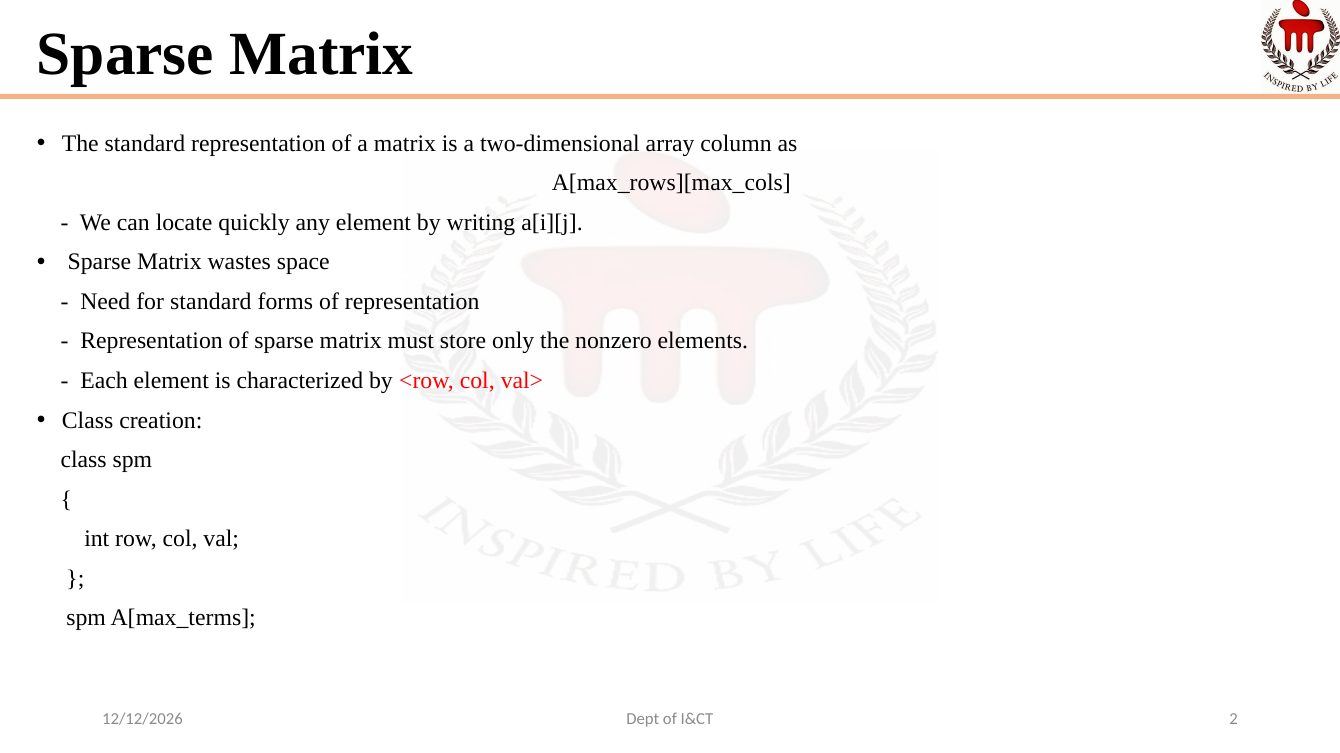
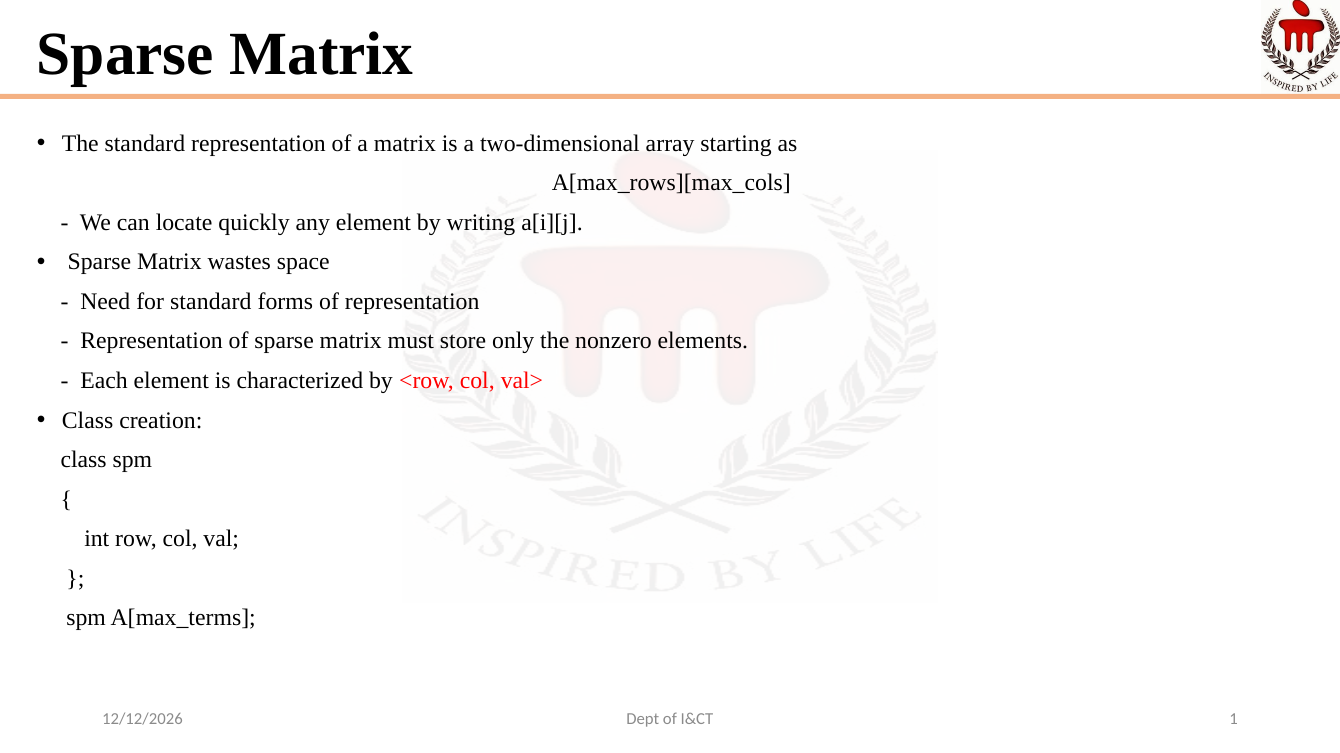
column: column -> starting (736, 143)
2: 2 -> 1 (1234, 720)
